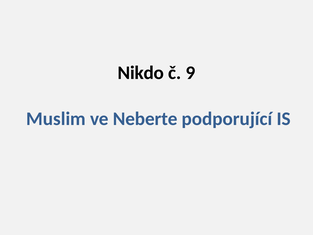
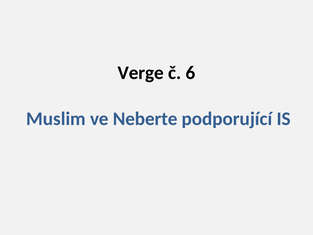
Nikdo: Nikdo -> Verge (141, 73)
9: 9 -> 6 (190, 73)
